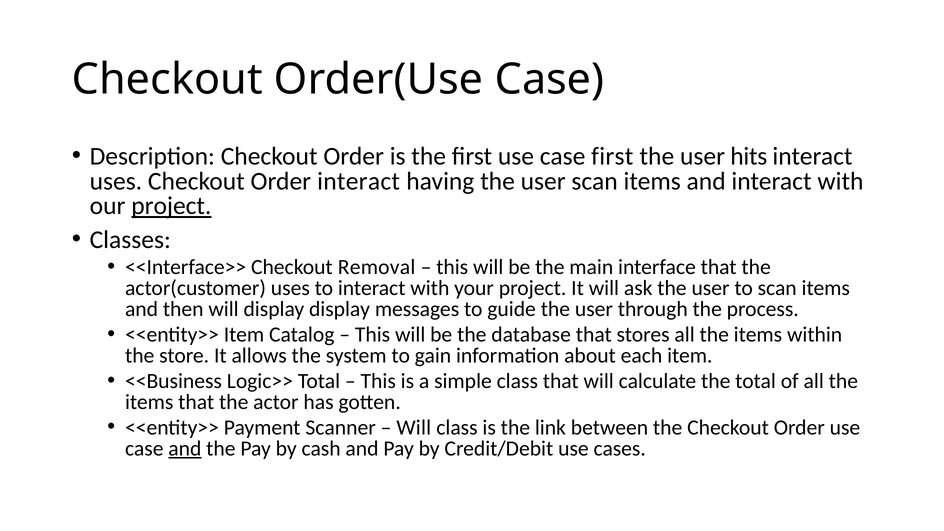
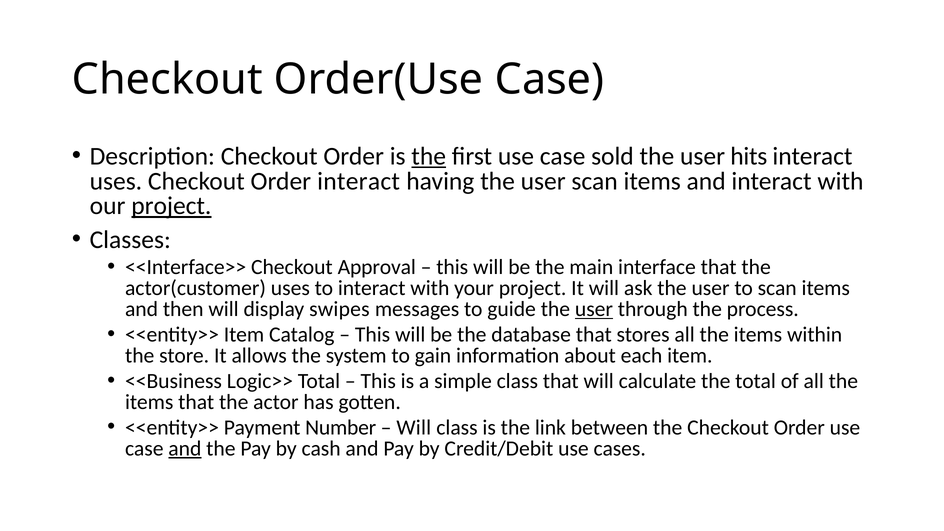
the underline: none -> present (429, 156)
case first: first -> sold (612, 156)
Removal: Removal -> Approval (377, 267)
display display: display -> swipes (339, 309)
user underline: none -> present (594, 309)
Scanner: Scanner -> Number (341, 427)
